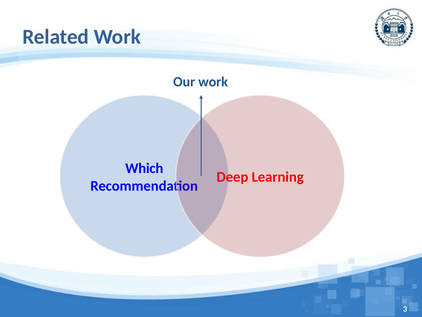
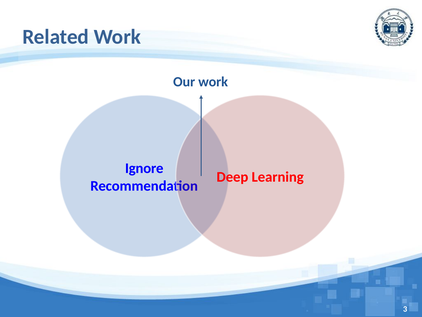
Which: Which -> Ignore (144, 168)
